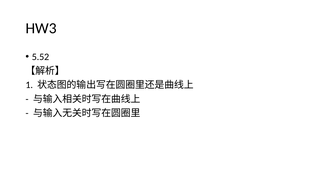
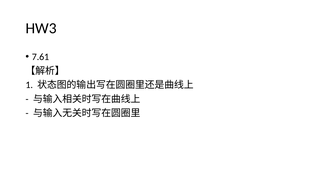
5.52: 5.52 -> 7.61 (40, 57)
